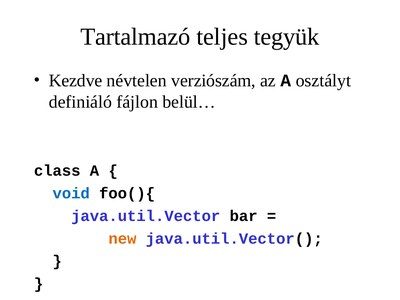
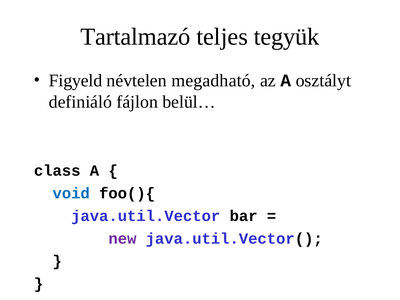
Kezdve: Kezdve -> Figyeld (76, 81)
verziószám: verziószám -> megadható (213, 81)
new colour: orange -> purple (122, 239)
